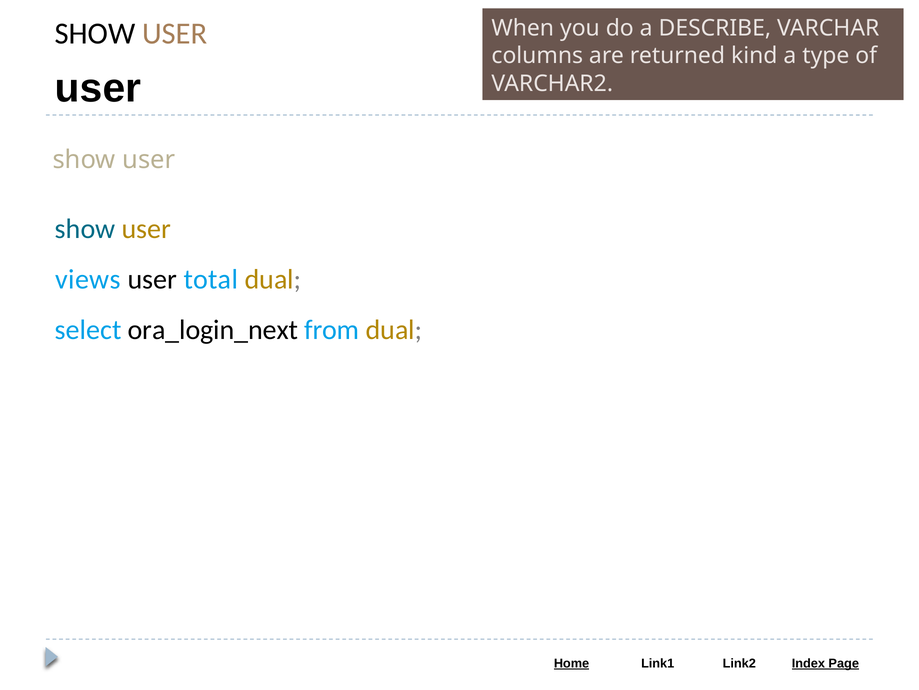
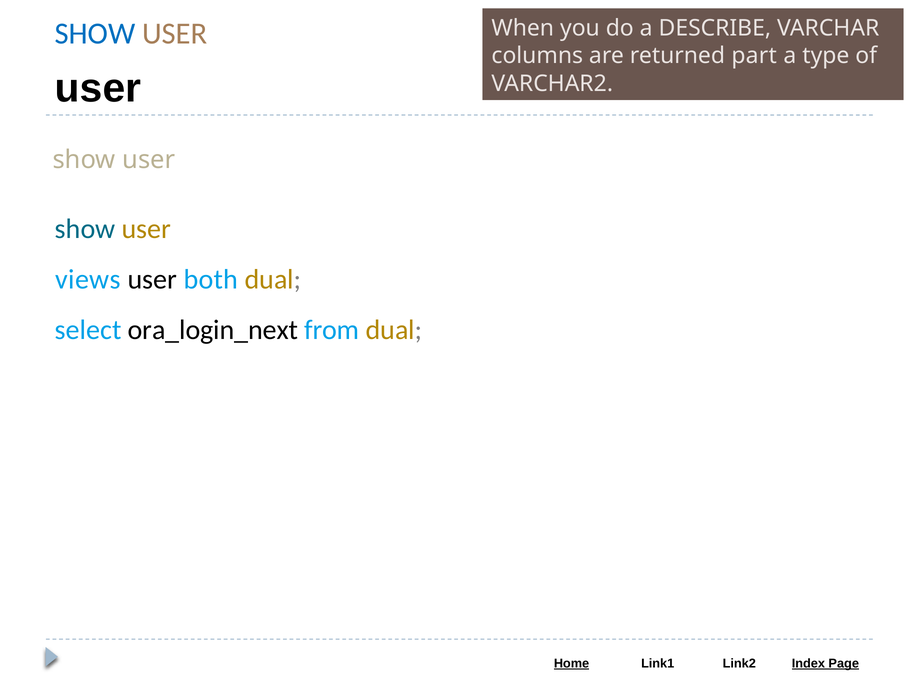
SHOW colour: black -> blue (95, 33)
kind: kind -> part (754, 56)
total: total -> both (211, 279)
